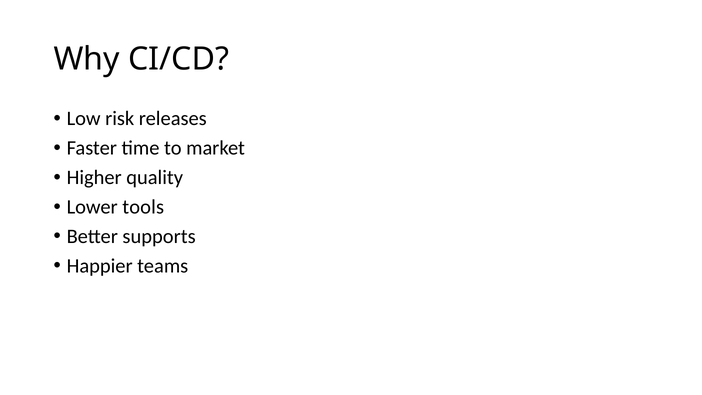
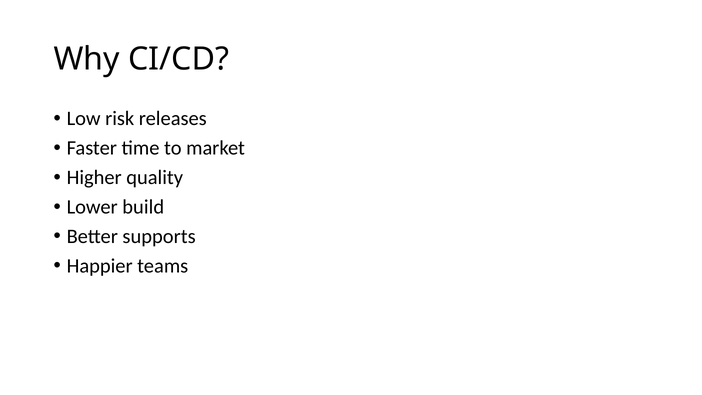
tools: tools -> build (143, 207)
